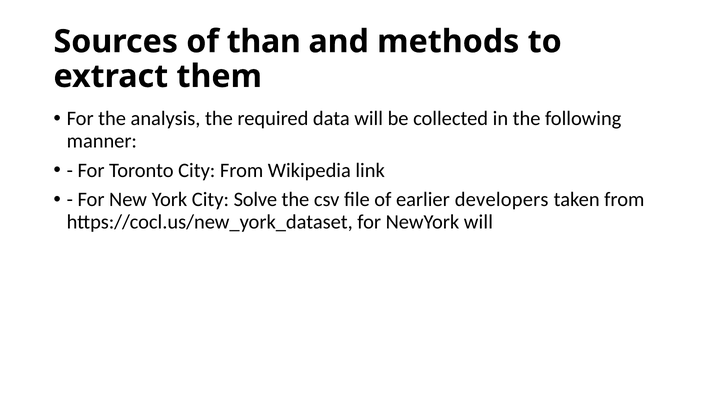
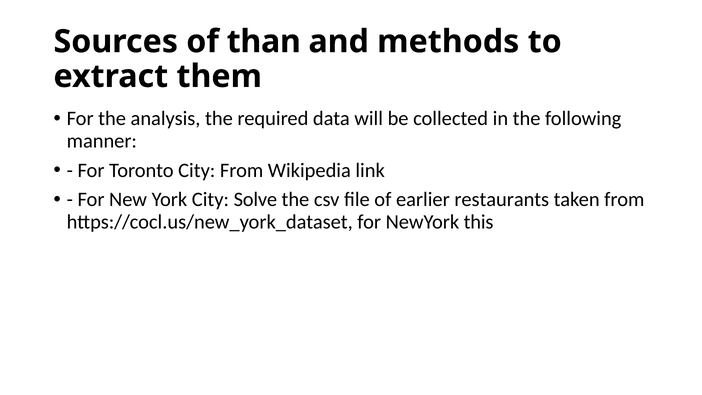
developers: developers -> restaurants (502, 200)
NewYork will: will -> this (479, 222)
